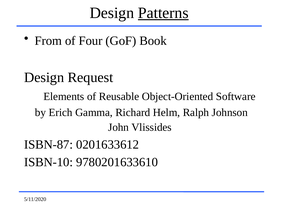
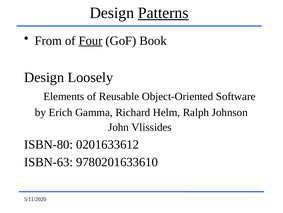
Four underline: none -> present (91, 41)
Request: Request -> Loosely (90, 77)
ISBN-87: ISBN-87 -> ISBN-80 (49, 144)
ISBN-10: ISBN-10 -> ISBN-63 (49, 162)
